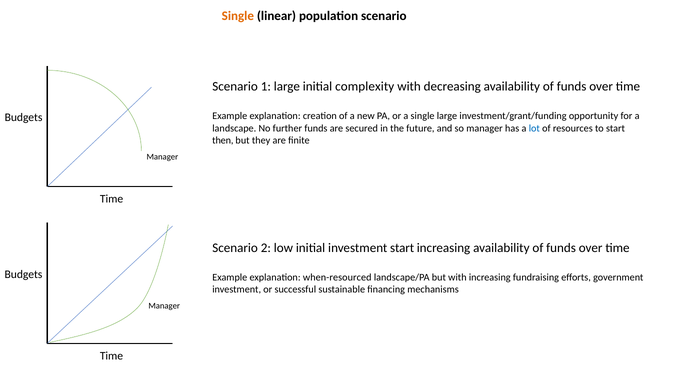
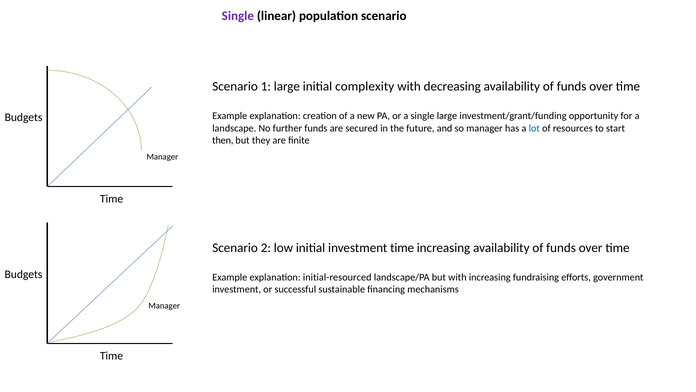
Single colour: orange -> purple (238, 16)
investment start: start -> time (402, 248)
when-resourced: when-resourced -> initial-resourced (337, 277)
